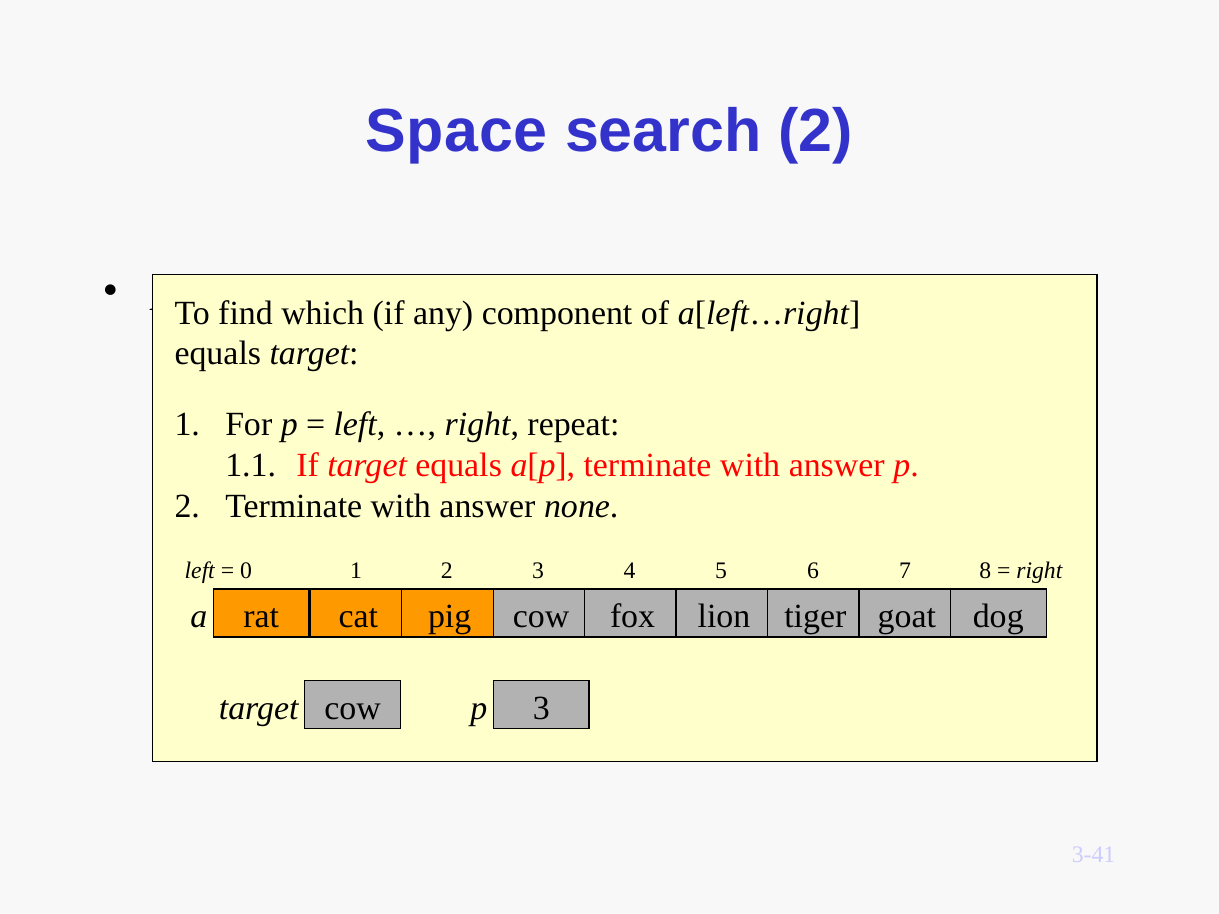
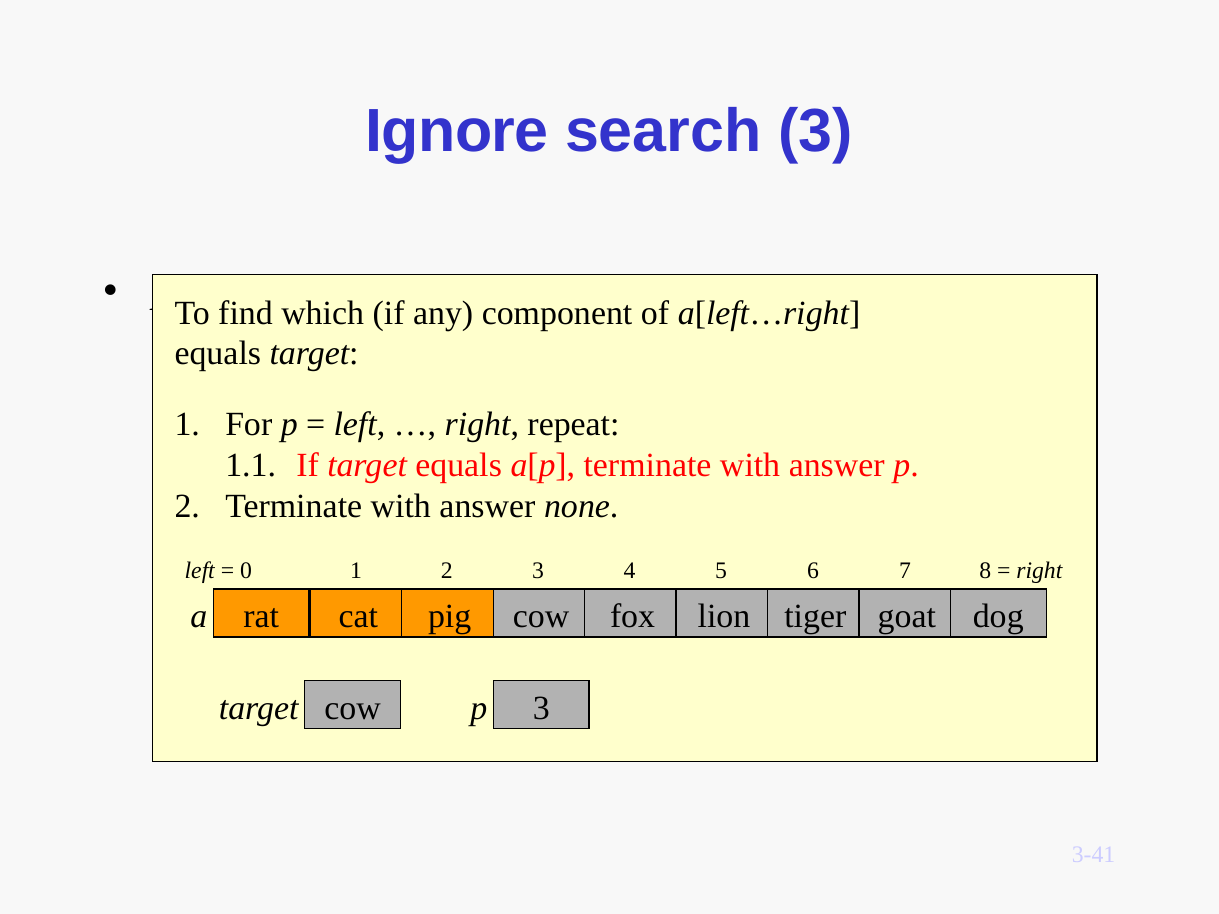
Space: Space -> Ignore (457, 131)
search 2: 2 -> 3 (816, 131)
